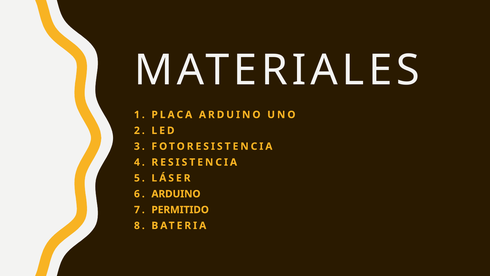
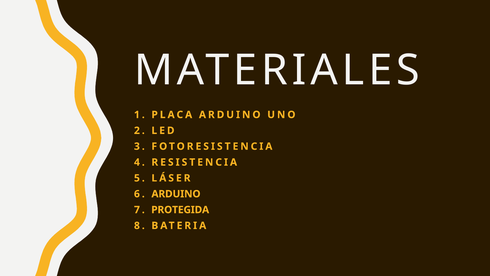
PERMITIDO: PERMITIDO -> PROTEGIDA (180, 210)
